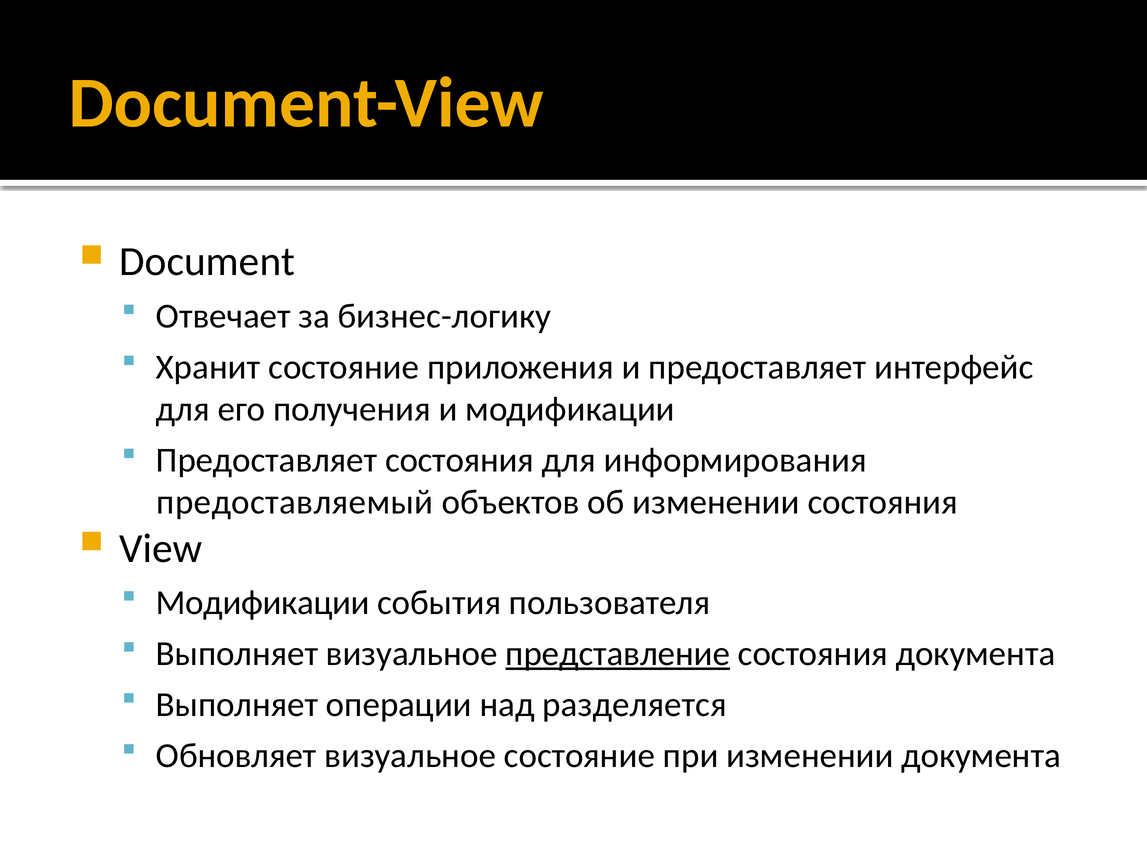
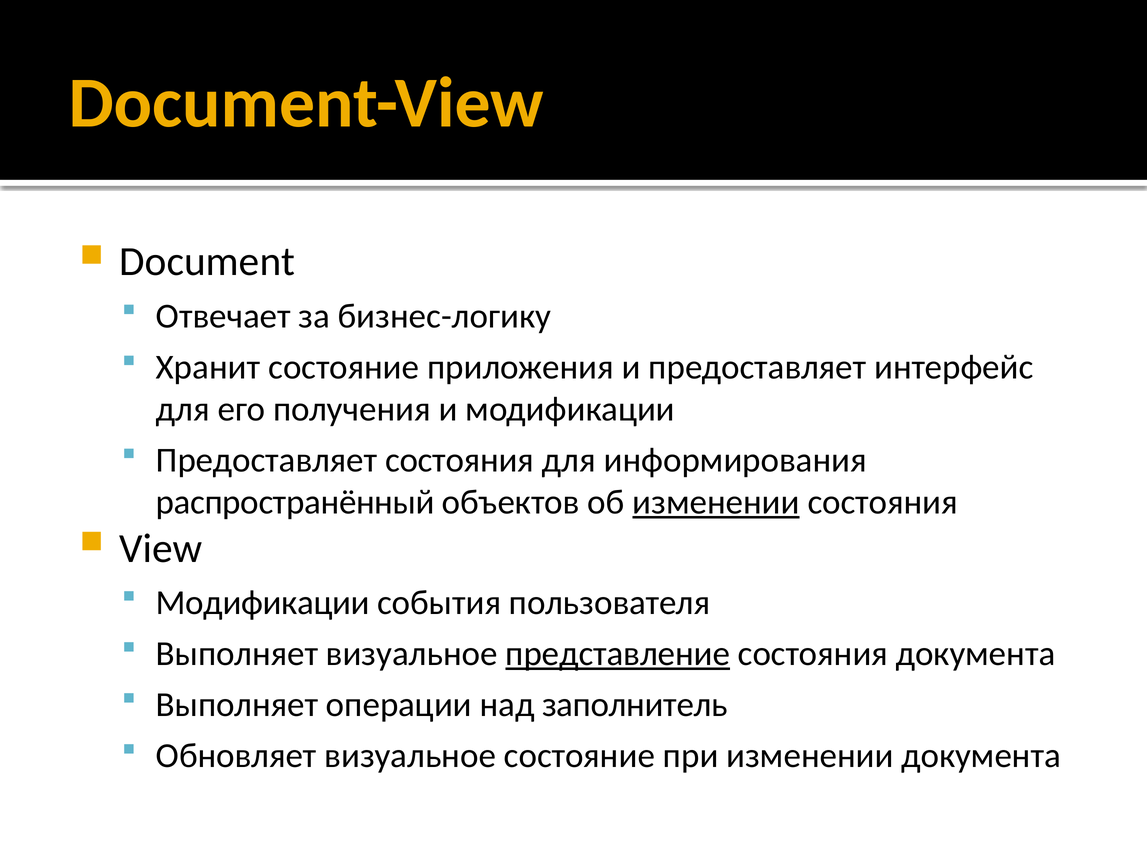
предоставляемый: предоставляемый -> распространённый (295, 502)
изменении underline: none -> present (716, 502)
разделяется: разделяется -> заполнитель (635, 705)
